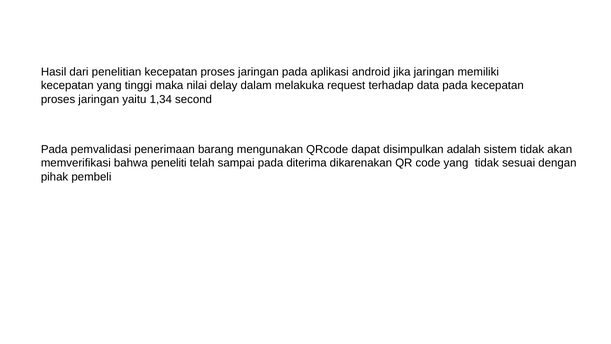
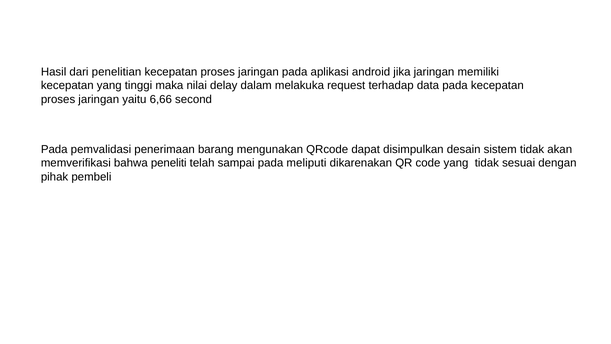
1,34: 1,34 -> 6,66 (161, 99)
adalah: adalah -> desain (464, 149)
diterima: diterima -> meliputi (306, 163)
